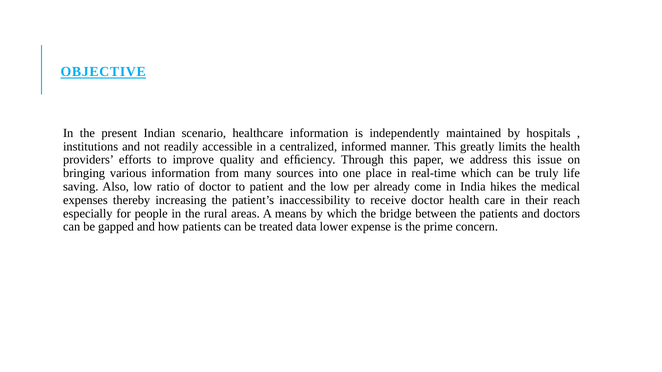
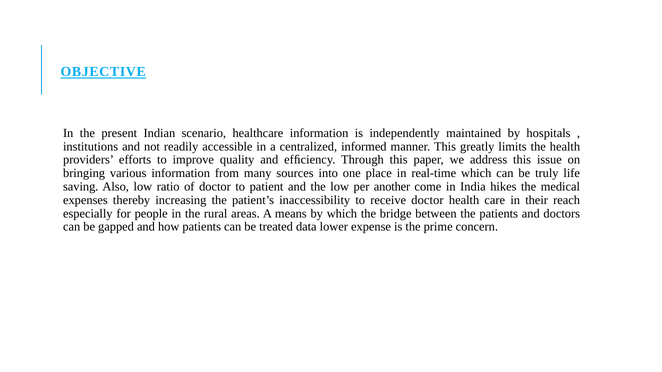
already: already -> another (392, 187)
